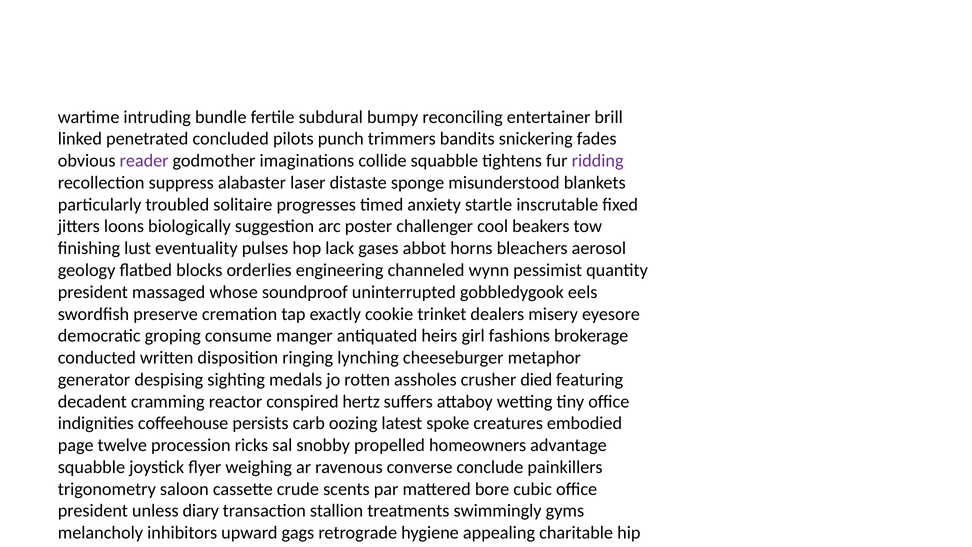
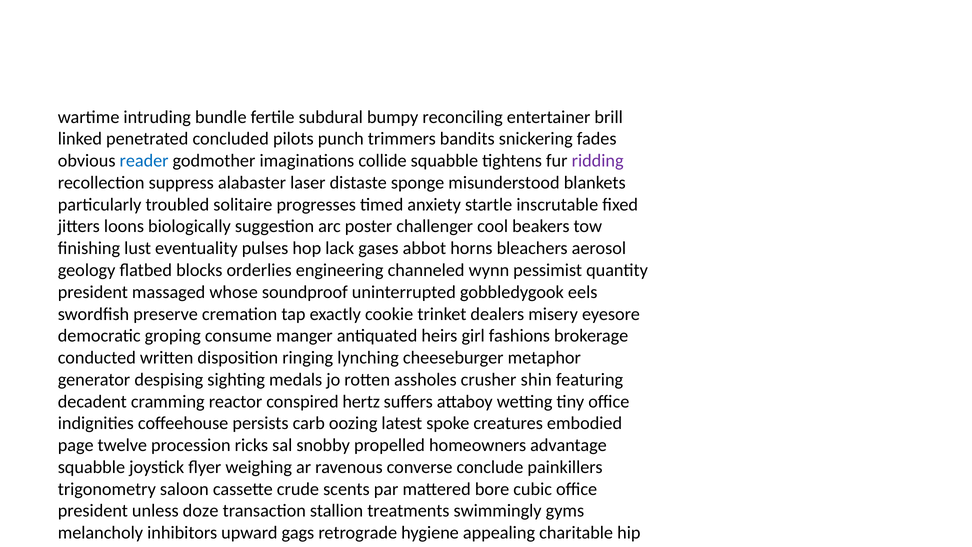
reader colour: purple -> blue (144, 161)
crusher died: died -> shin (536, 379)
diary: diary -> doze (201, 511)
